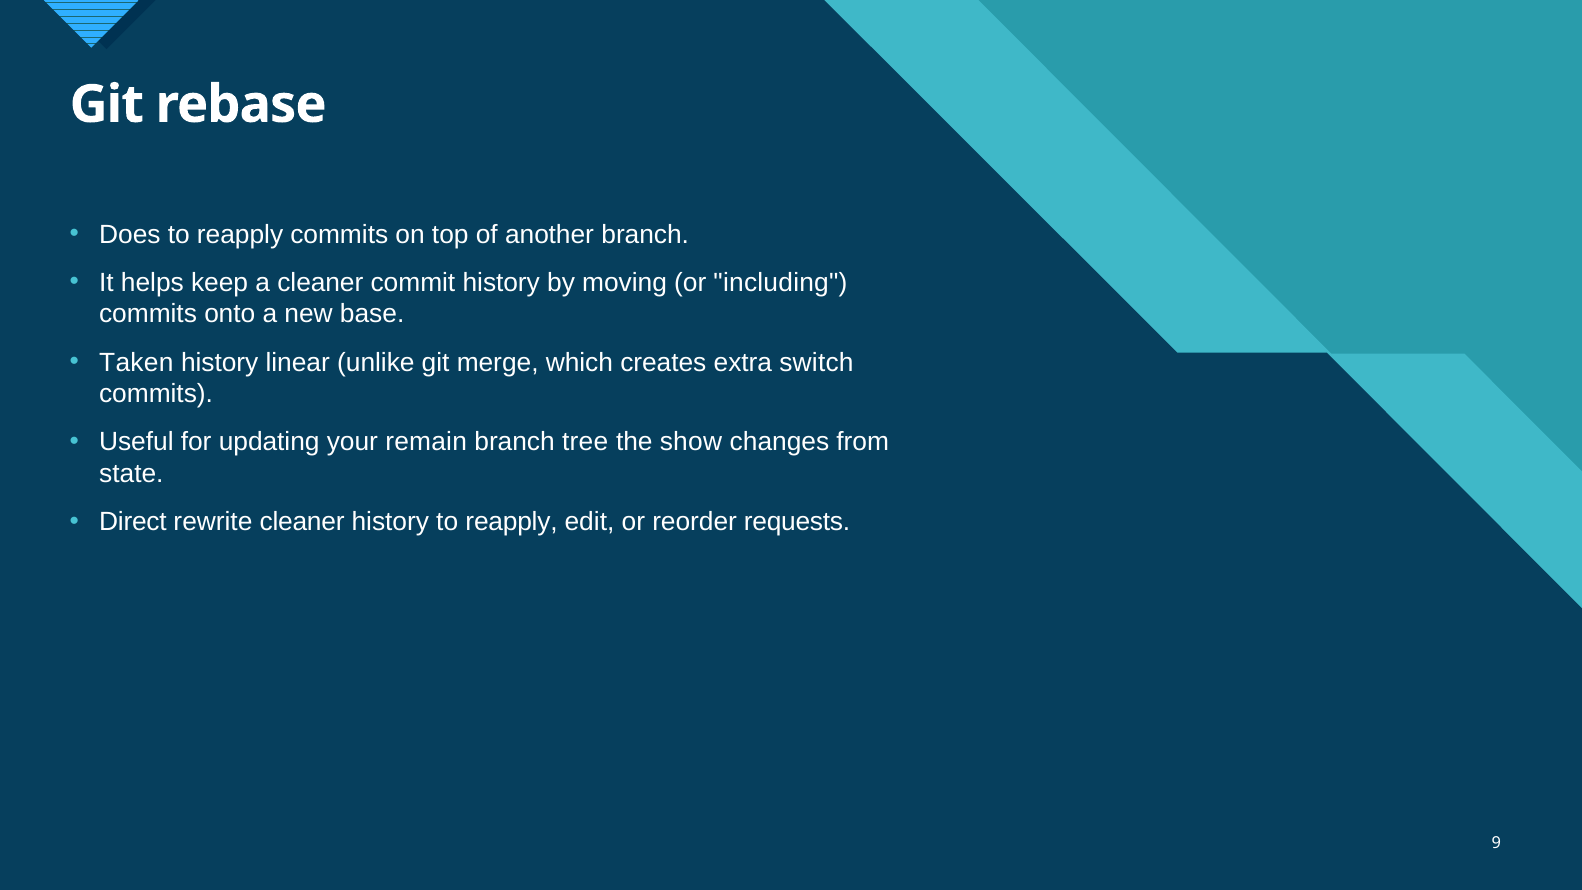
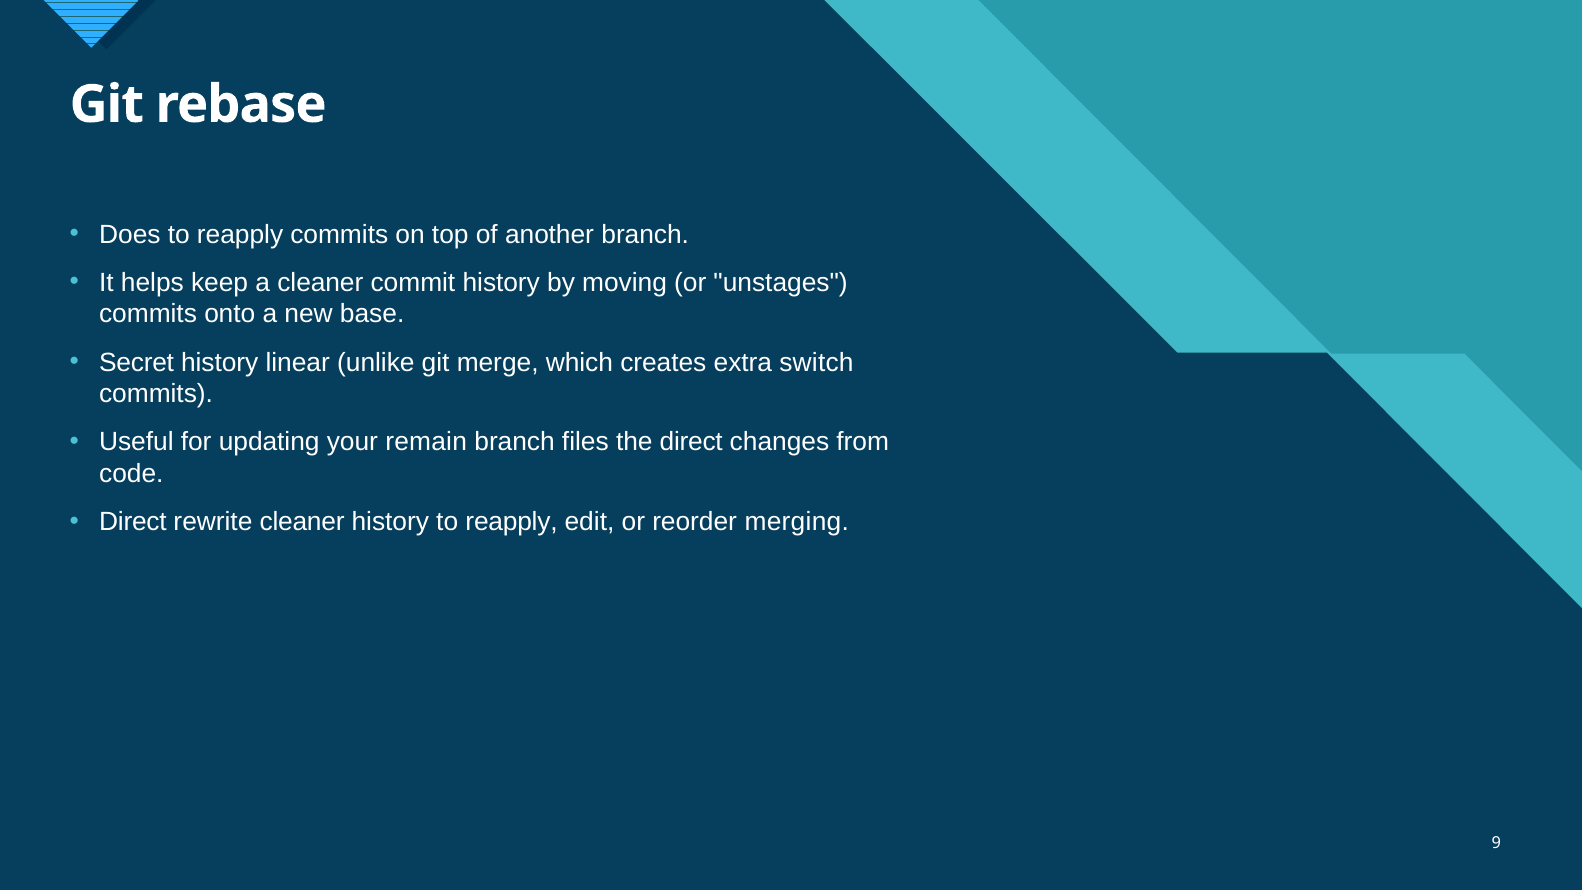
including: including -> unstages (781, 283)
Taken: Taken -> Secret (137, 362)
tree: tree -> files (585, 442)
the show: show -> direct (691, 442)
state: state -> code (131, 474)
requests: requests -> merging (797, 522)
